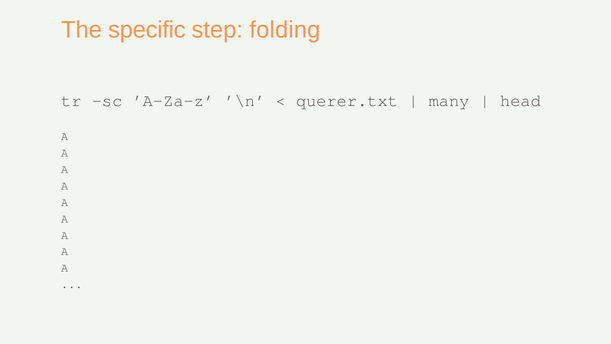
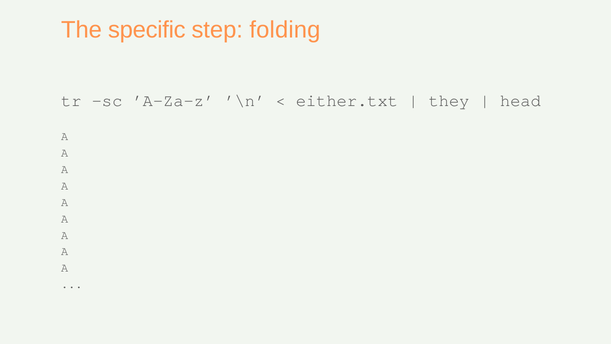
querer.txt: querer.txt -> either.txt (347, 101)
many: many -> they (449, 101)
